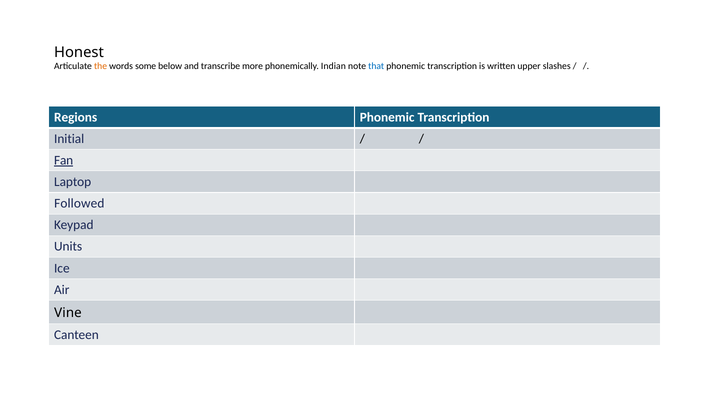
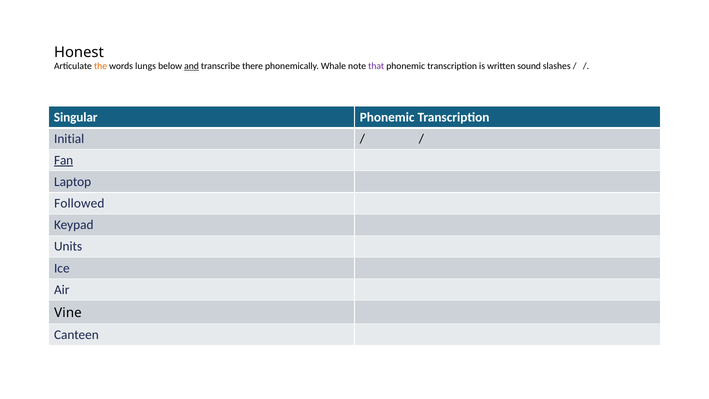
some: some -> lungs (146, 66)
and underline: none -> present (192, 66)
more: more -> there (253, 66)
Indian: Indian -> Whale (333, 66)
that colour: blue -> purple (376, 66)
upper: upper -> sound (529, 66)
Regions: Regions -> Singular (76, 117)
